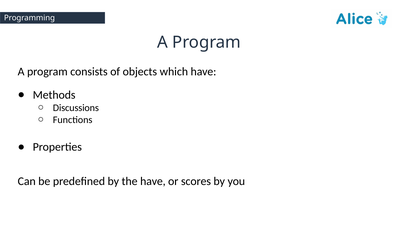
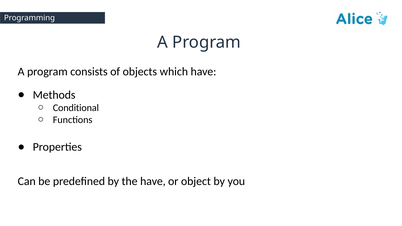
Discussions: Discussions -> Conditional (76, 108)
scores: scores -> object (196, 181)
